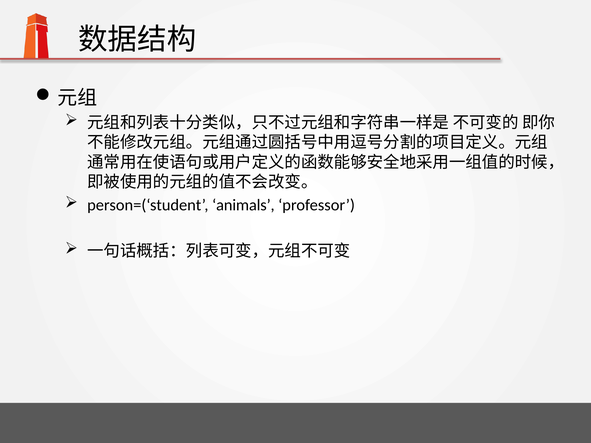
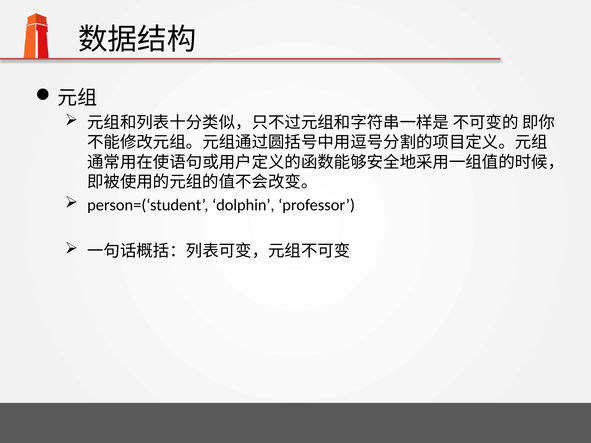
animals: animals -> dolphin (243, 205)
